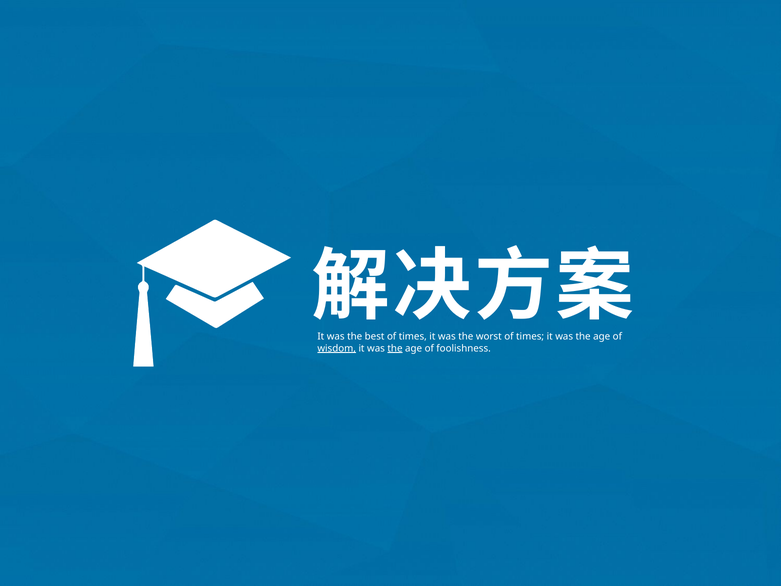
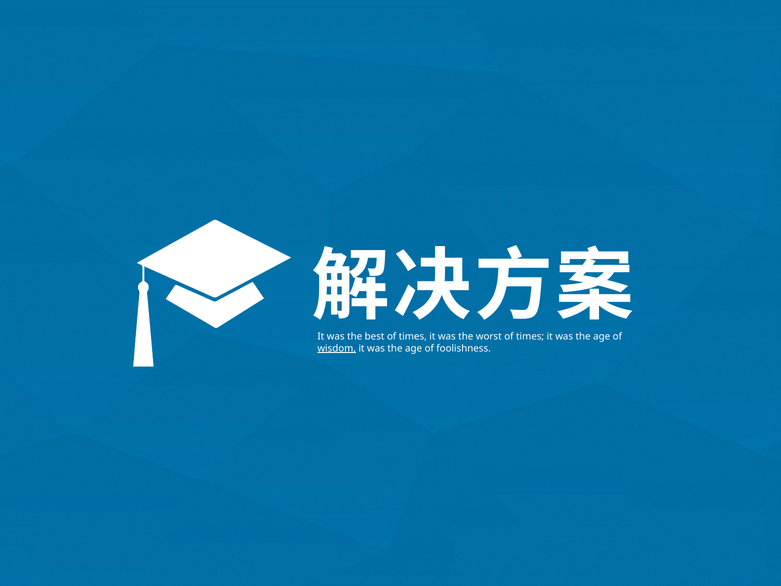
the underline: present -> none (395, 348)
